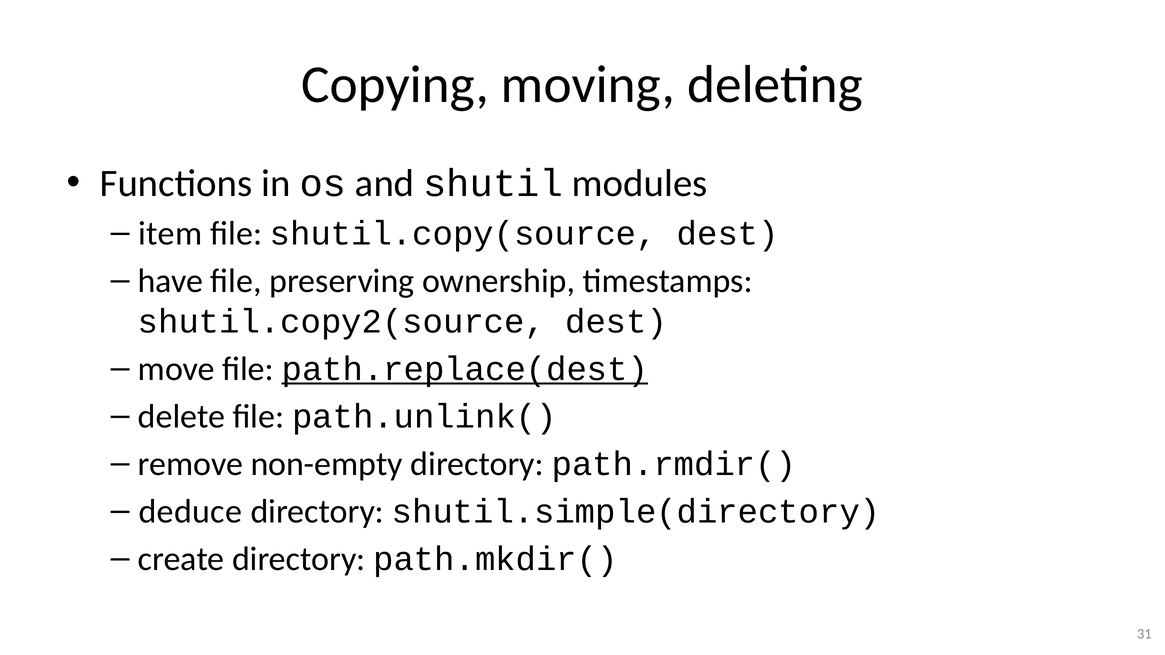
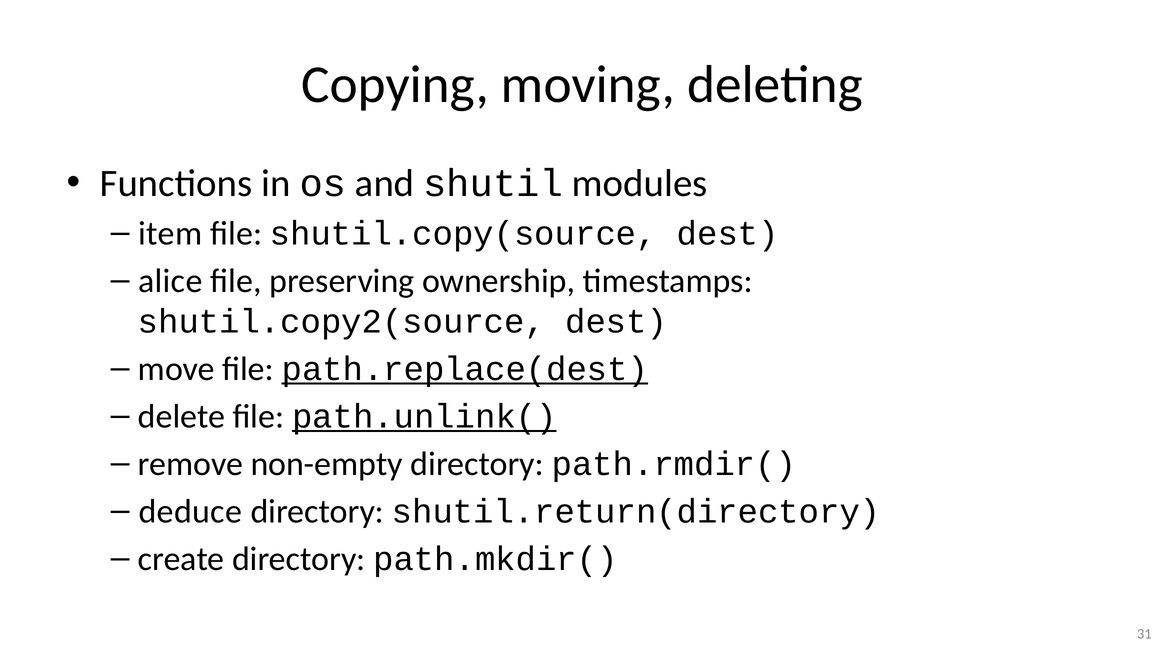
have: have -> alice (170, 281)
path.unlink( underline: none -> present (424, 417)
shutil.simple(directory: shutil.simple(directory -> shutil.return(directory (636, 512)
